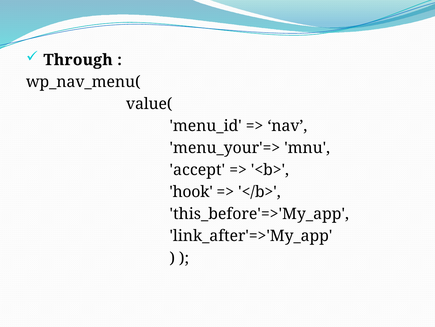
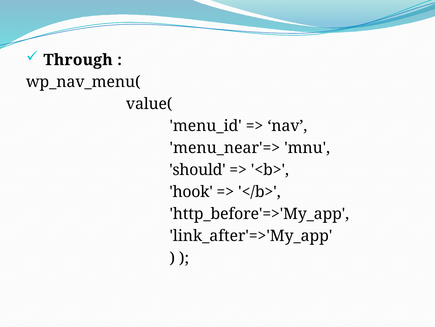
menu_your'=>: menu_your'=> -> menu_near'=> (225, 148)
accept: accept -> should (197, 170)
this_before'=>'My_app: this_before'=>'My_app -> http_before'=>'My_app (259, 214)
